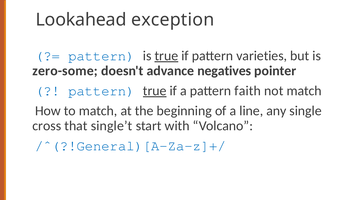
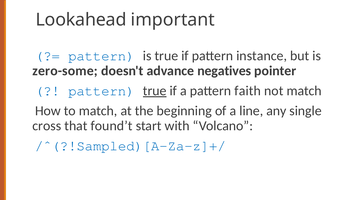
exception: exception -> important (173, 20)
true underline: present -> none (166, 56)
varieties: varieties -> instance (262, 56)
single’t: single’t -> found’t (112, 126)
/ˆ(?!General)[A-Za-z]+/: /ˆ(?!General)[A-Za-z]+/ -> /ˆ(?!Sampled)[A-Za-z]+/ (130, 146)
